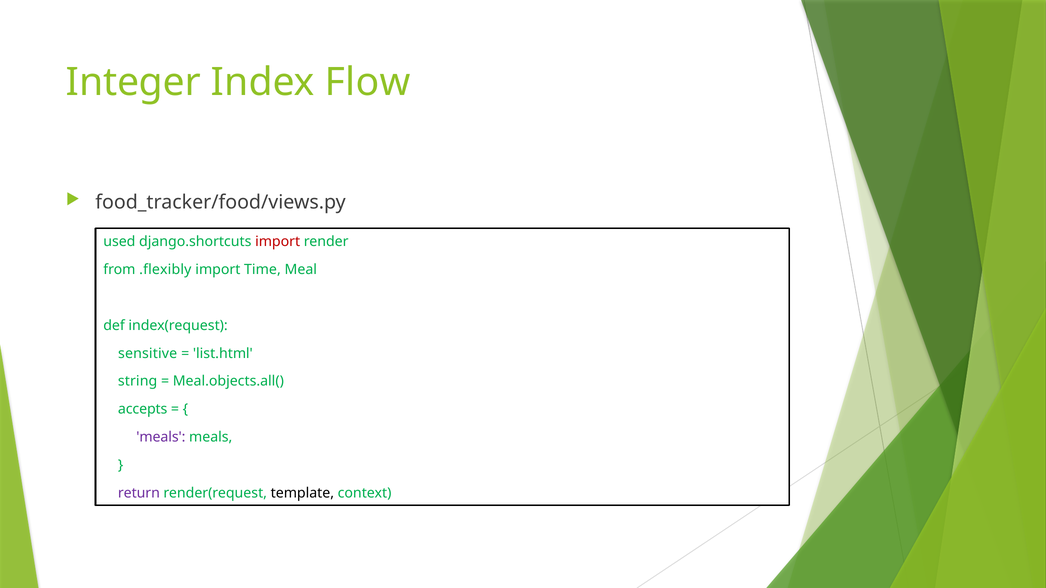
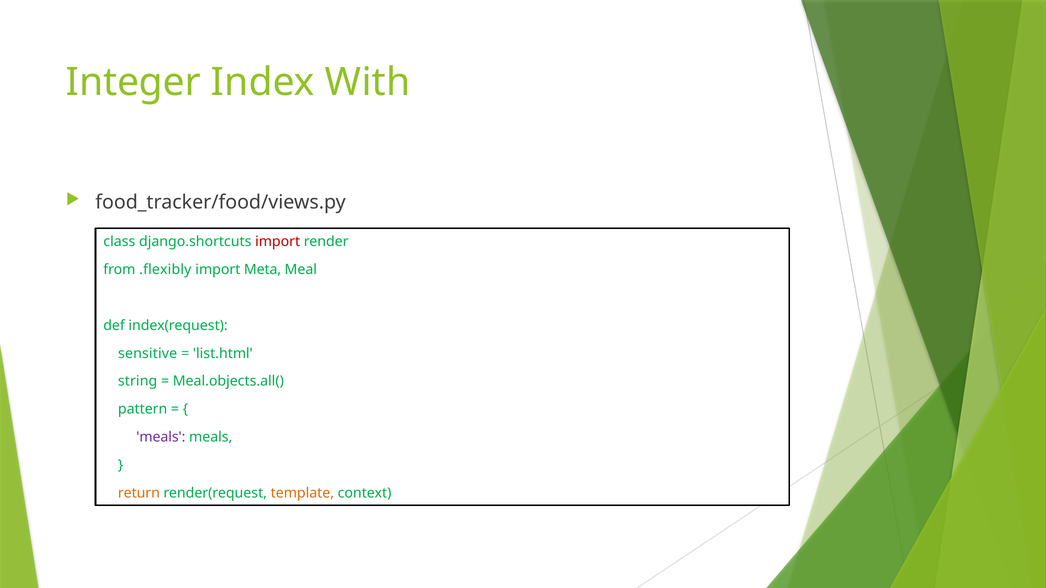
Flow: Flow -> With (368, 82)
used: used -> class (119, 242)
Time: Time -> Meta (263, 270)
accepts: accepts -> pattern (143, 409)
return colour: purple -> orange (139, 493)
template colour: black -> orange (302, 493)
